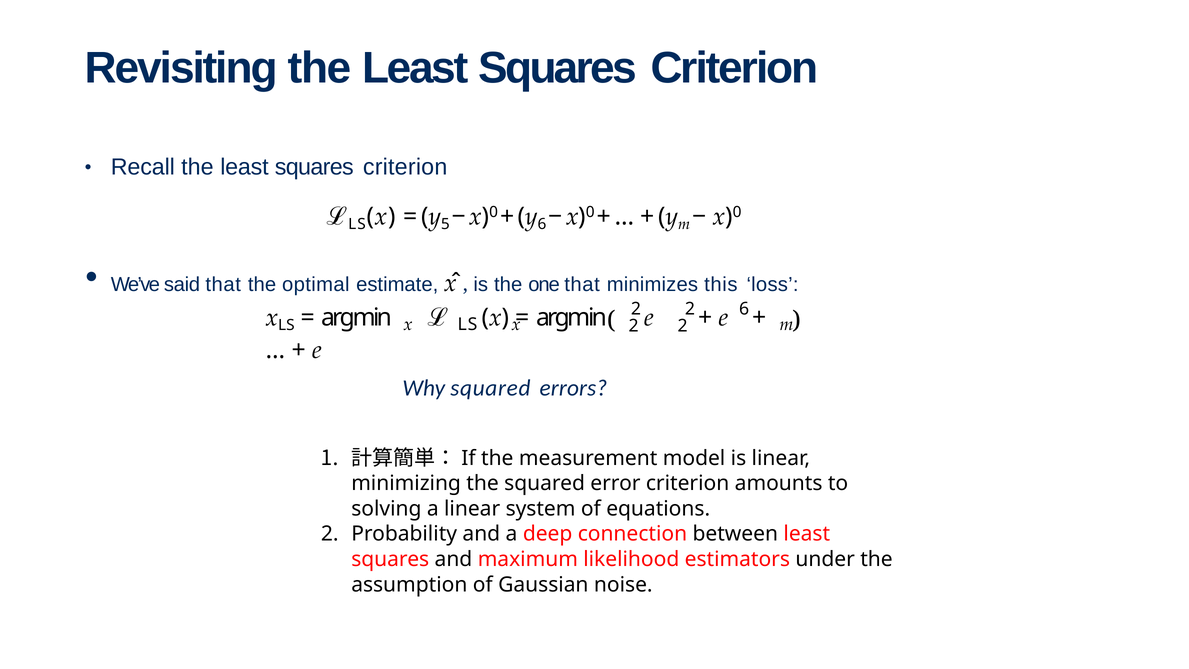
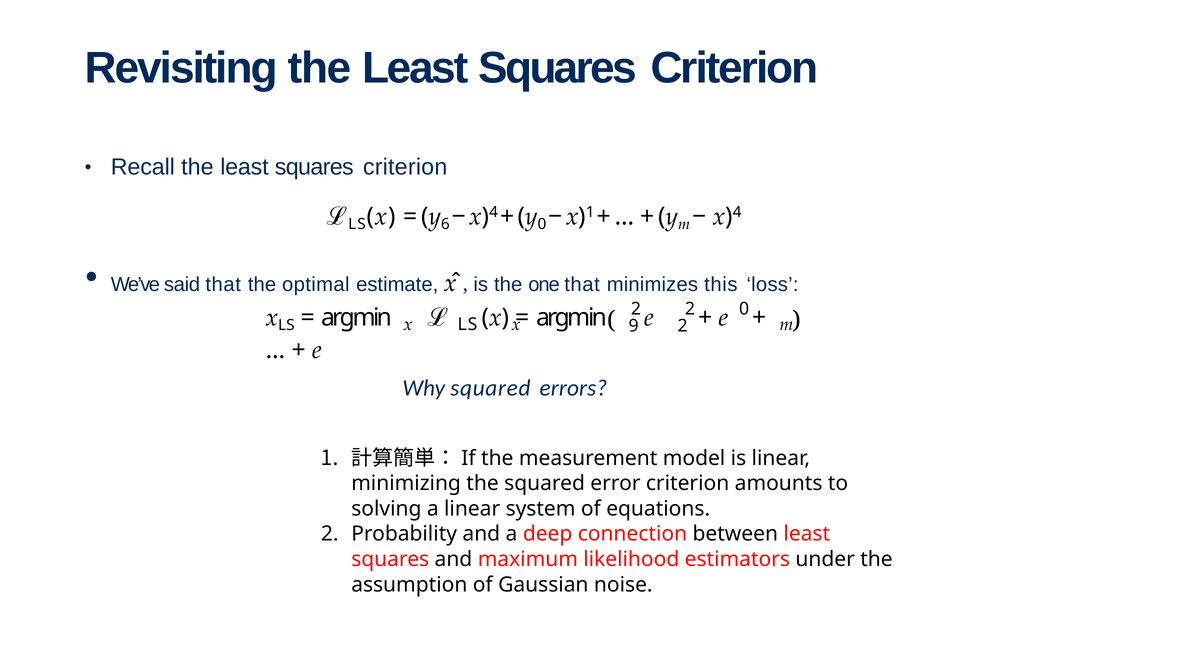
5: 5 -> 6 (445, 224)
0: 0 -> 4 (494, 212)
6: 6 -> 0 (542, 224)
0: 0 -> 1 (590, 212)
0: 0 -> 4 (737, 212)
2 6: 6 -> 0 (744, 309)
2: 2 -> 9 (634, 326)
